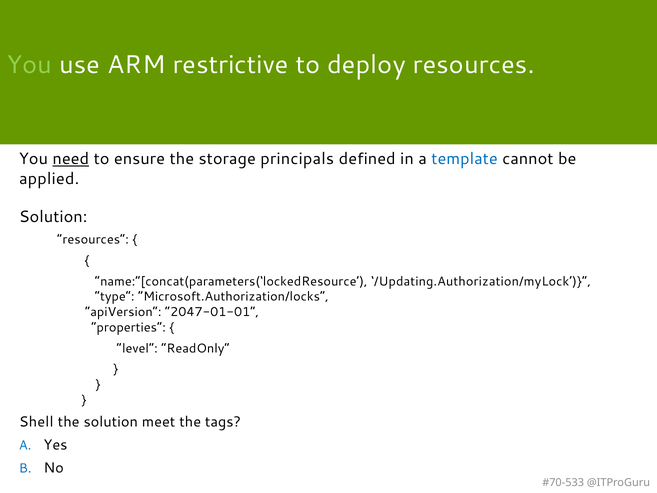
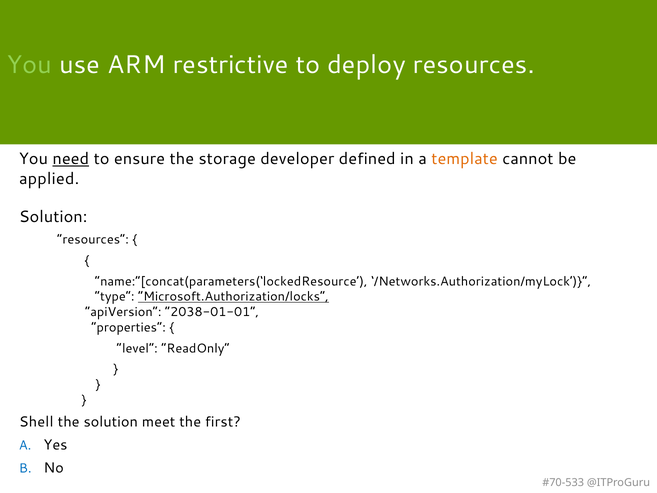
principals: principals -> developer (297, 159)
template colour: blue -> orange (465, 159)
/Updating.Authorization/myLock: /Updating.Authorization/myLock -> /Networks.Authorization/myLock (481, 281)
Microsoft.Authorization/locks underline: none -> present (233, 297)
2047-01-01: 2047-01-01 -> 2038-01-01 (212, 312)
tags: tags -> first (223, 422)
